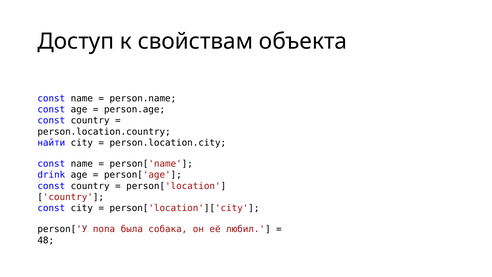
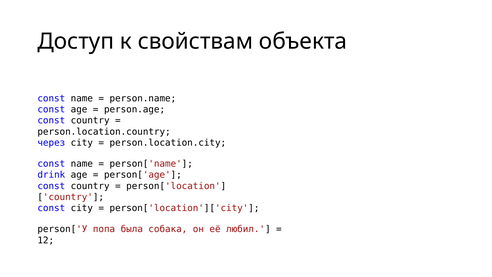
найти: найти -> через (51, 143)
48: 48 -> 12 (46, 240)
